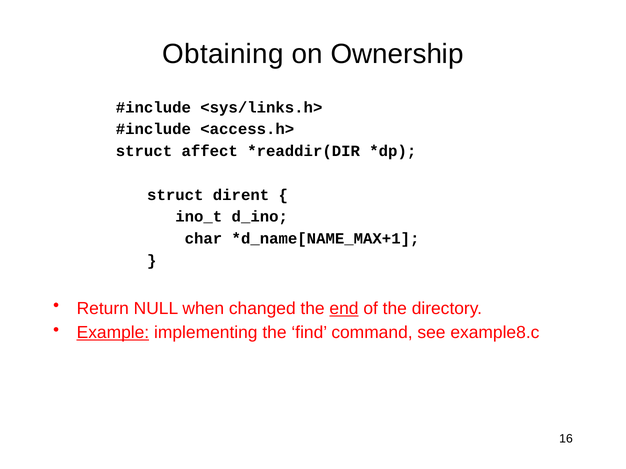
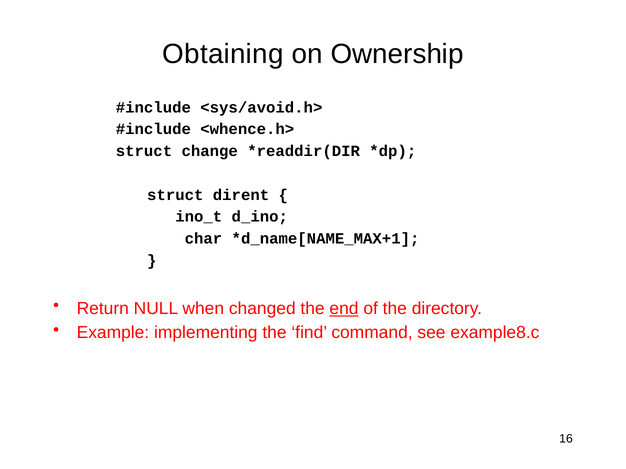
<sys/links.h>: <sys/links.h> -> <sys/avoid.h> (261, 108)
<access.h>: <access.h> -> <whence.h> (247, 129)
affect: affect -> change (210, 151)
Example underline: present -> none (113, 333)
